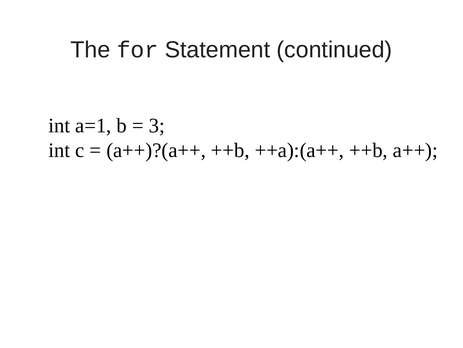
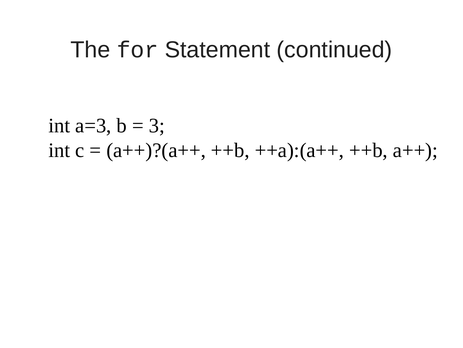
a=1: a=1 -> a=3 (93, 125)
